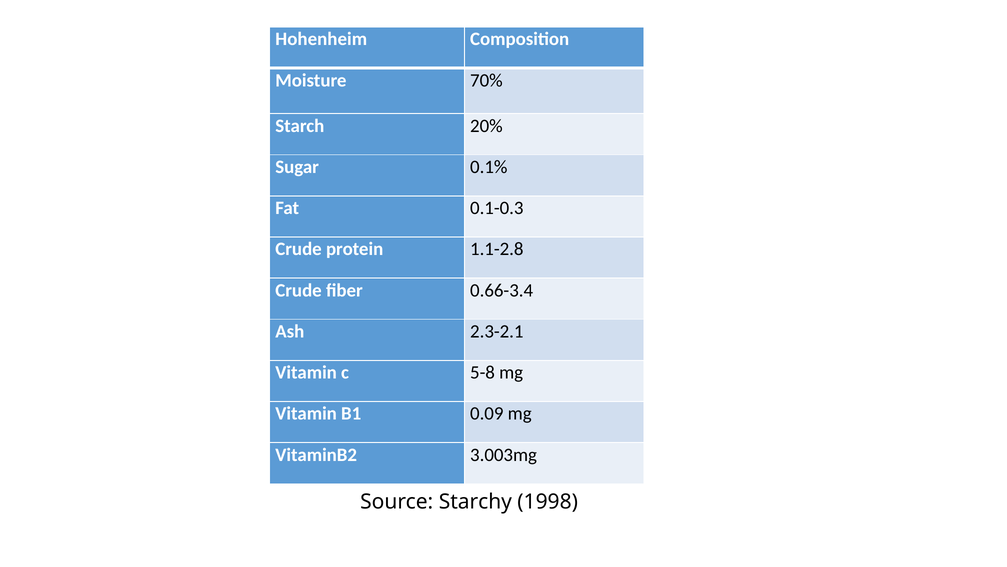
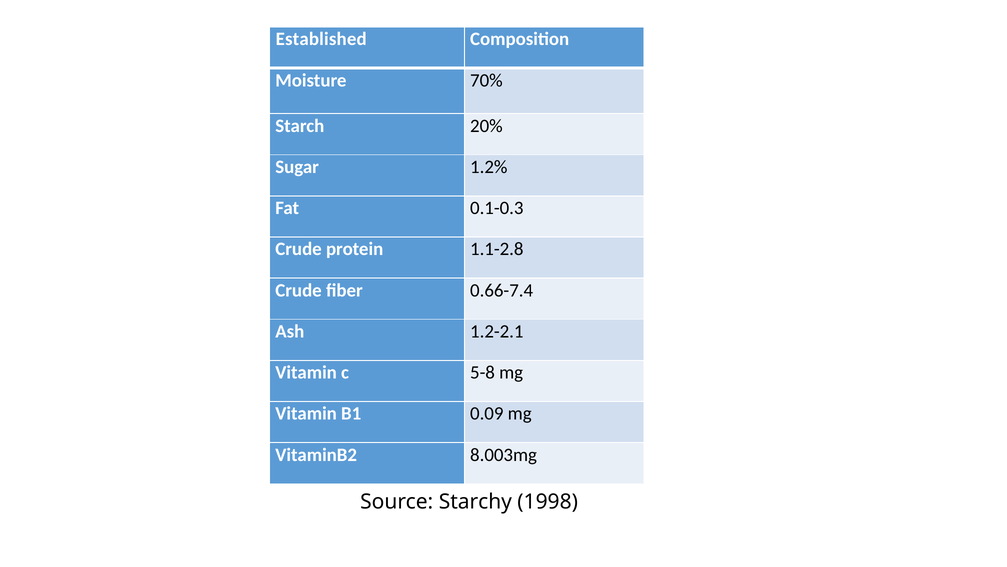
Hohenheim: Hohenheim -> Established (321, 39)
0.1%: 0.1% -> 1.2% (489, 167)
0.66-3.4: 0.66-3.4 -> 0.66-7.4 (502, 290)
2.3-2.1: 2.3-2.1 -> 1.2-2.1 (497, 331)
3.003mg: 3.003mg -> 8.003mg (504, 454)
